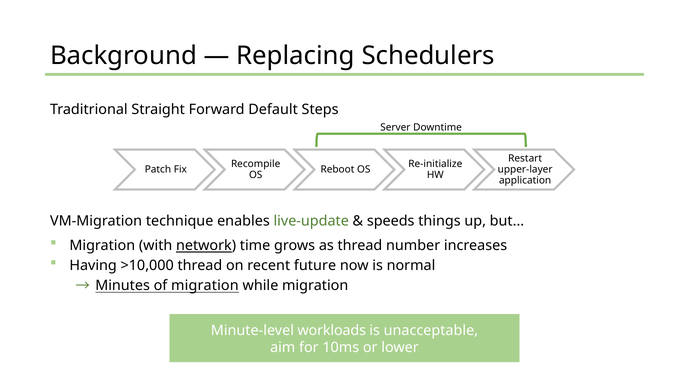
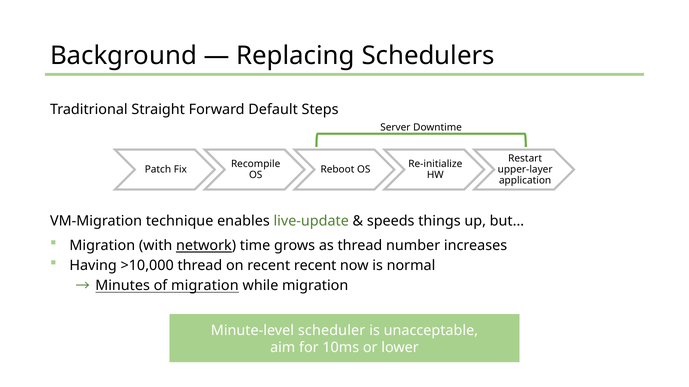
recent future: future -> recent (315, 266)
workloads: workloads -> scheduler (332, 331)
